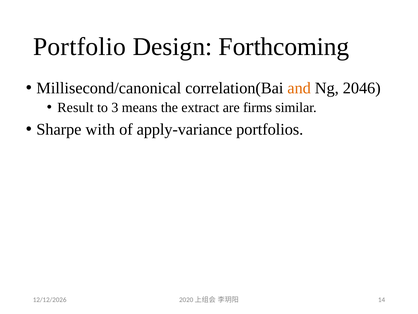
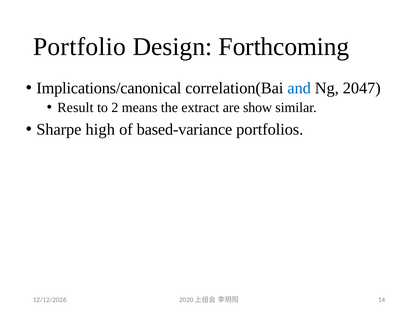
Millisecond/canonical: Millisecond/canonical -> Implications/canonical (109, 88)
and colour: orange -> blue (299, 88)
2046: 2046 -> 2047 (362, 88)
3: 3 -> 2 (115, 107)
firms: firms -> show (258, 107)
with: with -> high (100, 129)
apply-variance: apply-variance -> based-variance (185, 129)
